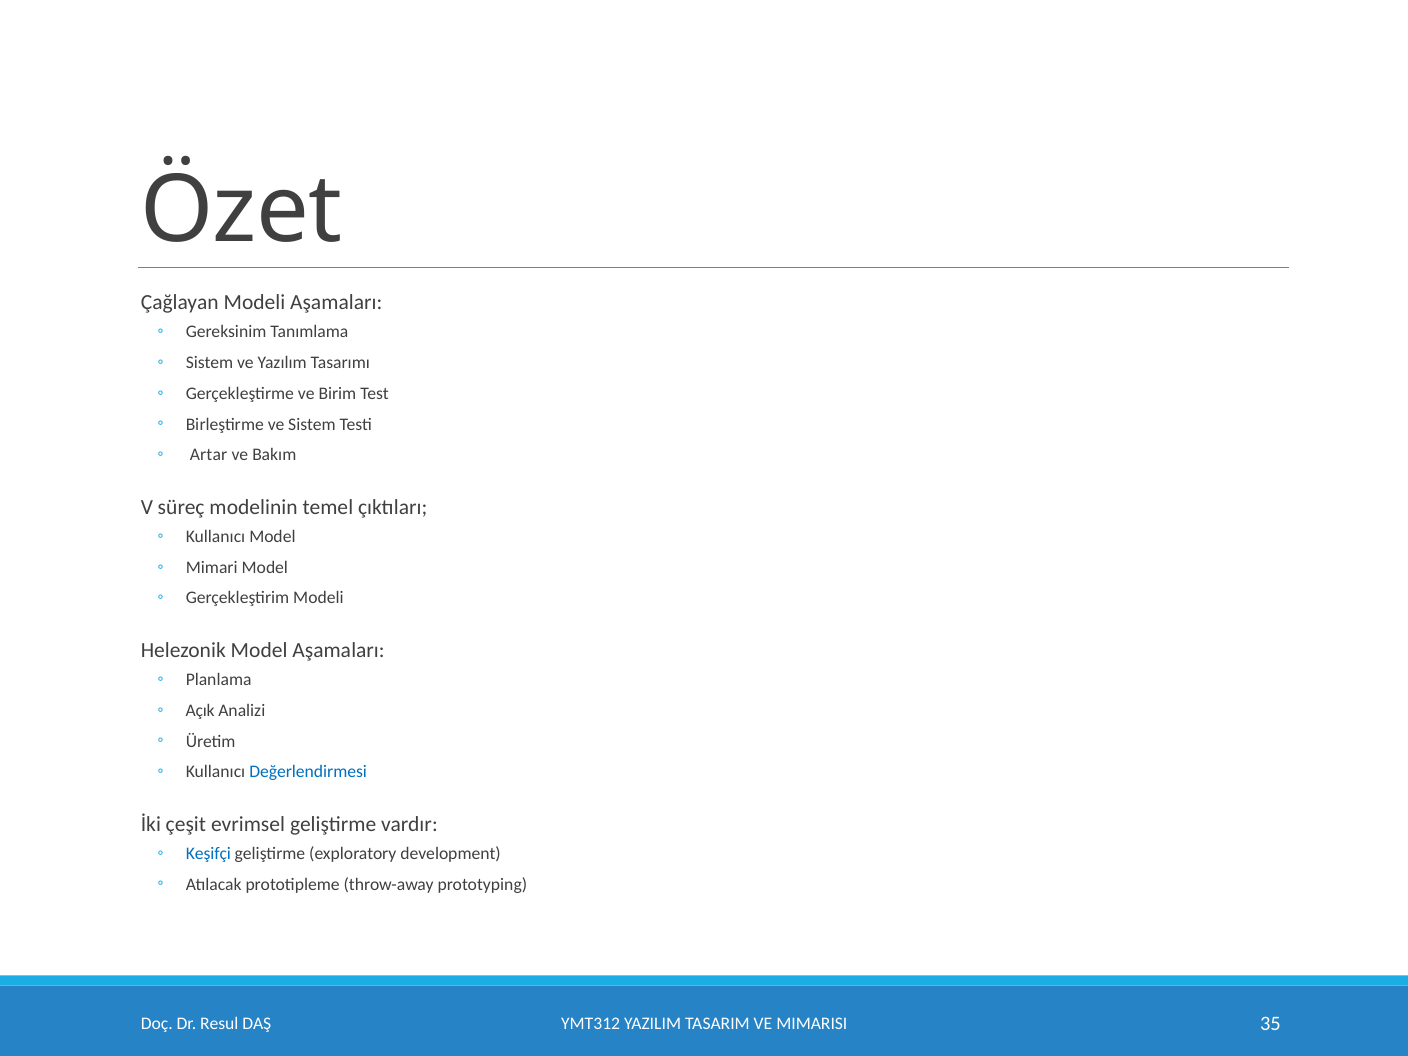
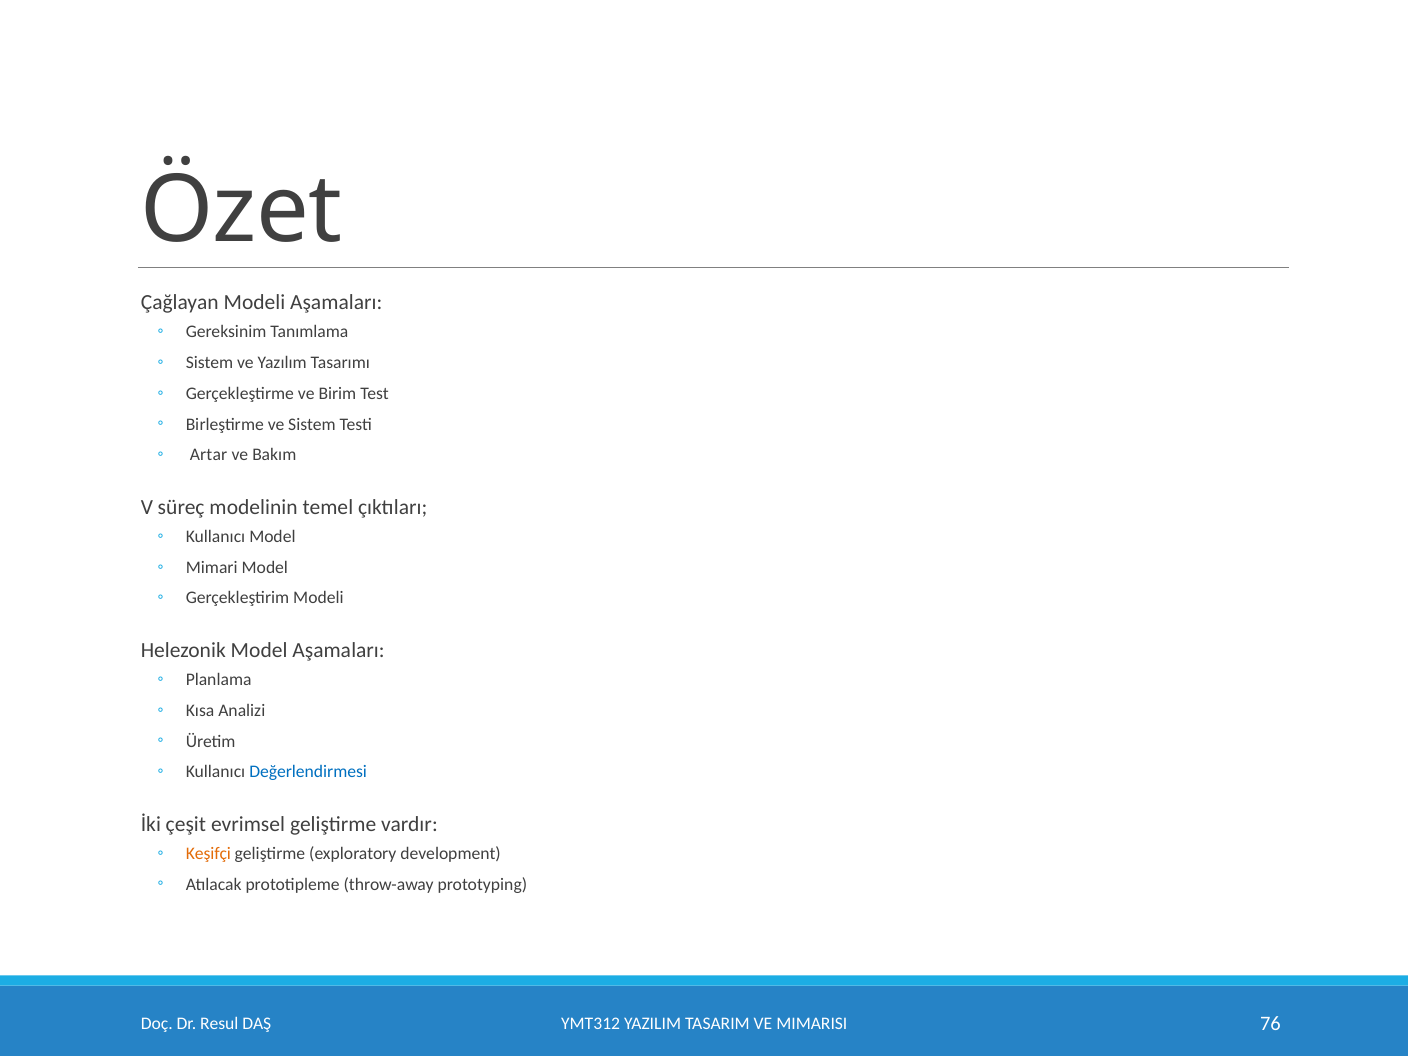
Açık: Açık -> Kısa (200, 710)
Keşifçi colour: blue -> orange (208, 853)
35: 35 -> 76 (1270, 1024)
